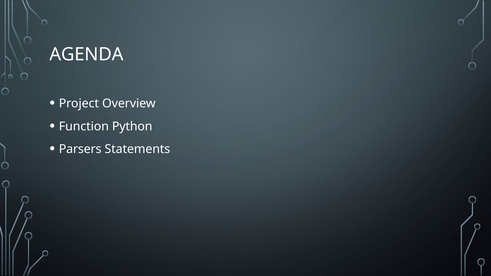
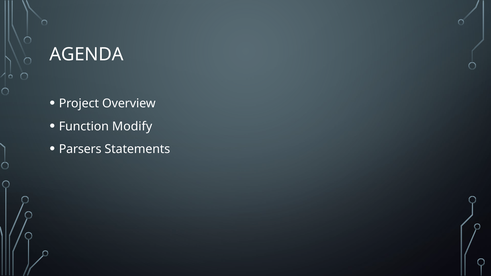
Python: Python -> Modify (132, 126)
